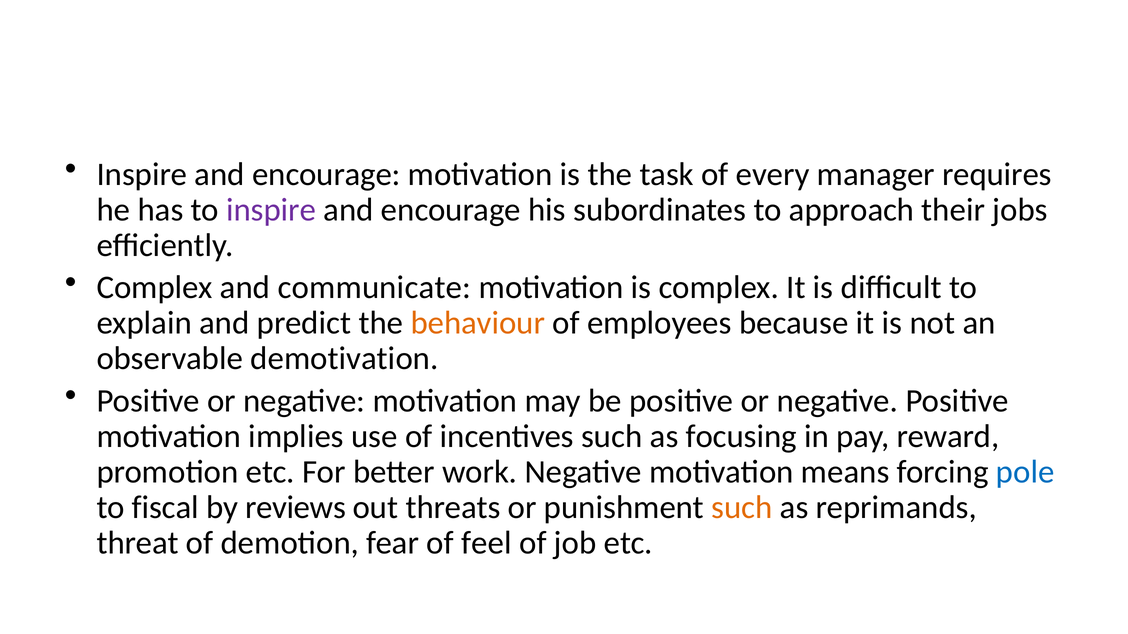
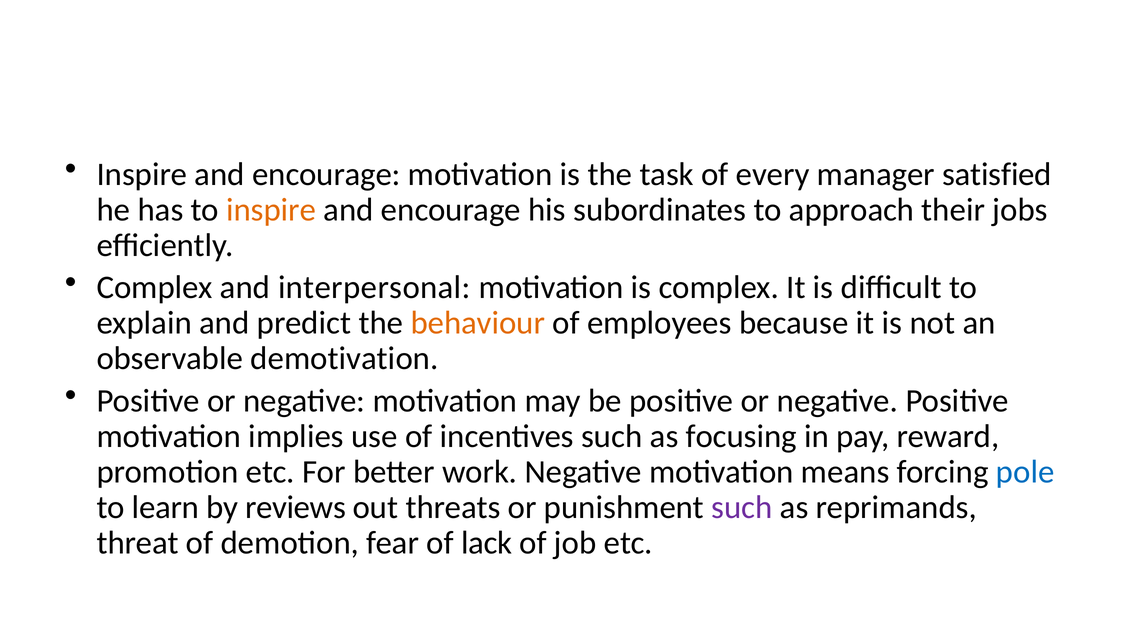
requires: requires -> satisfied (997, 174)
inspire colour: purple -> orange (271, 210)
communicate: communicate -> interpersonal (374, 288)
fiscal: fiscal -> learn (166, 508)
such colour: orange -> purple (742, 508)
feel: feel -> lack (487, 543)
